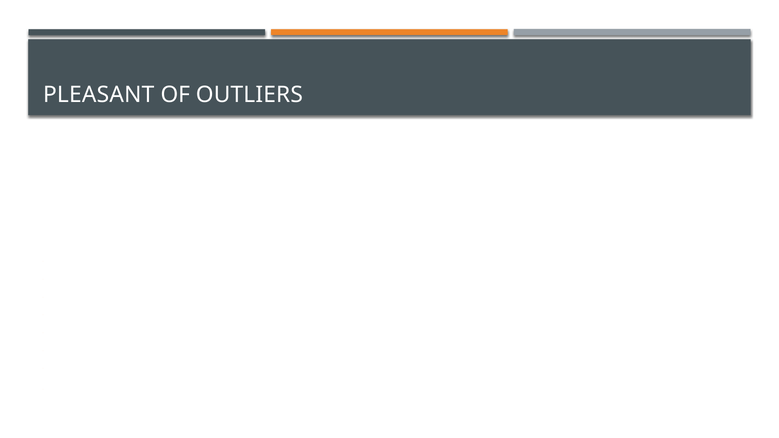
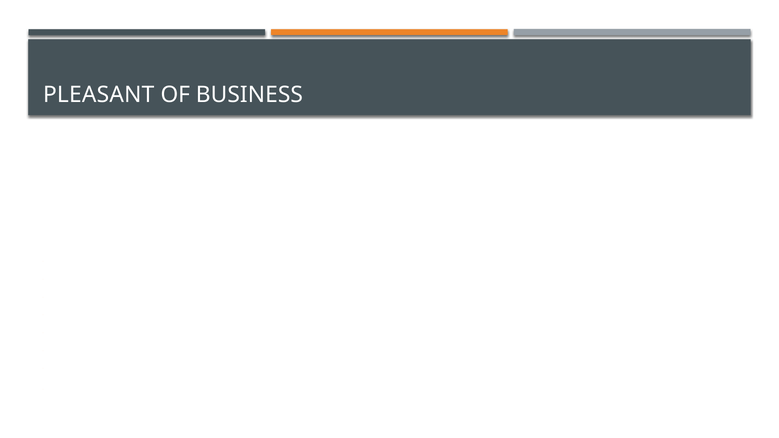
OUTLIERS: OUTLIERS -> BUSINESS (249, 95)
